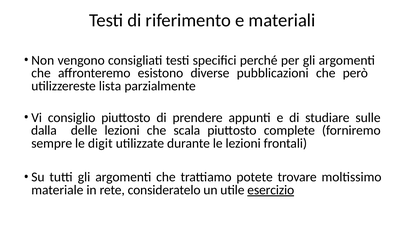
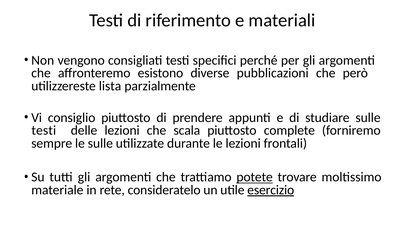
dalla: dalla -> testi (44, 130)
le digit: digit -> sulle (100, 143)
potete underline: none -> present (255, 177)
